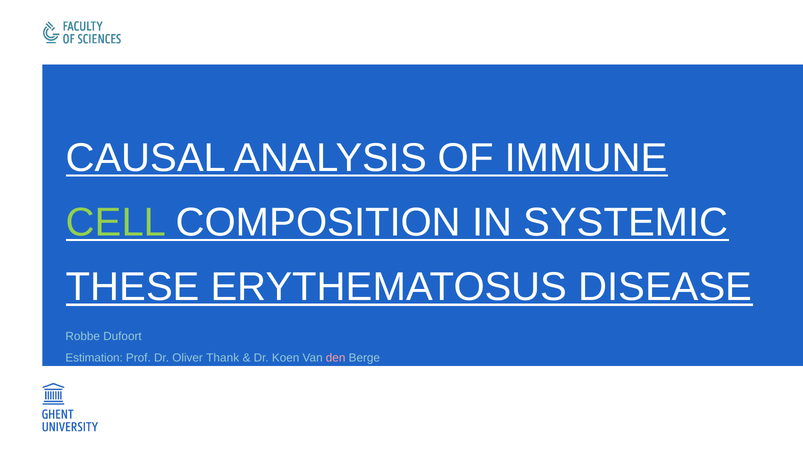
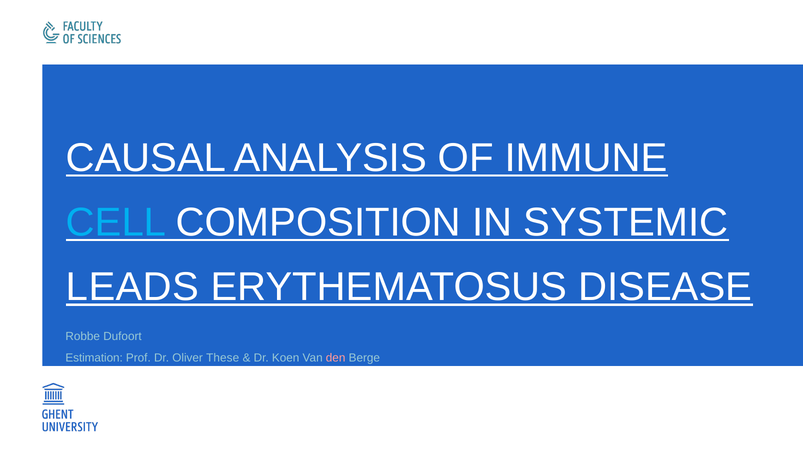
CELL colour: light green -> light blue (116, 222)
THESE: THESE -> LEADS (132, 287)
Thank: Thank -> These (223, 358)
